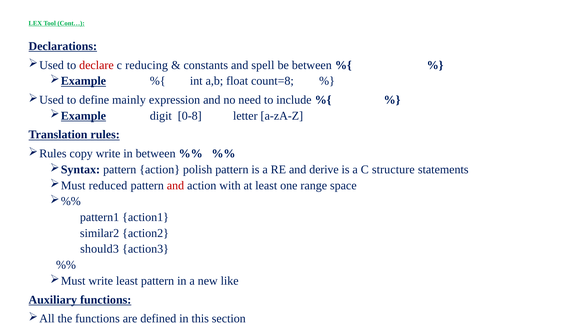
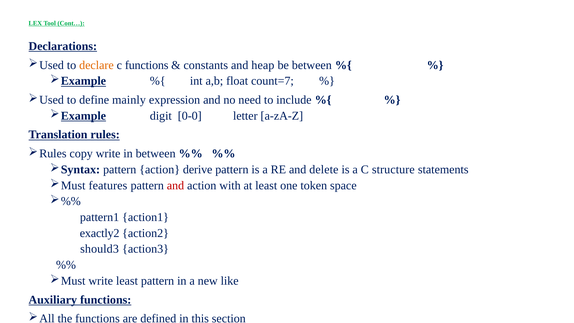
declare colour: red -> orange (96, 65)
c reducing: reducing -> functions (147, 65)
spell: spell -> heap (263, 65)
count=8: count=8 -> count=7 (272, 81)
0-8: 0-8 -> 0-0 (190, 116)
polish: polish -> derive (198, 169)
derive: derive -> delete (324, 169)
reduced: reduced -> features (108, 185)
range: range -> token (314, 185)
similar2: similar2 -> exactly2 (100, 233)
